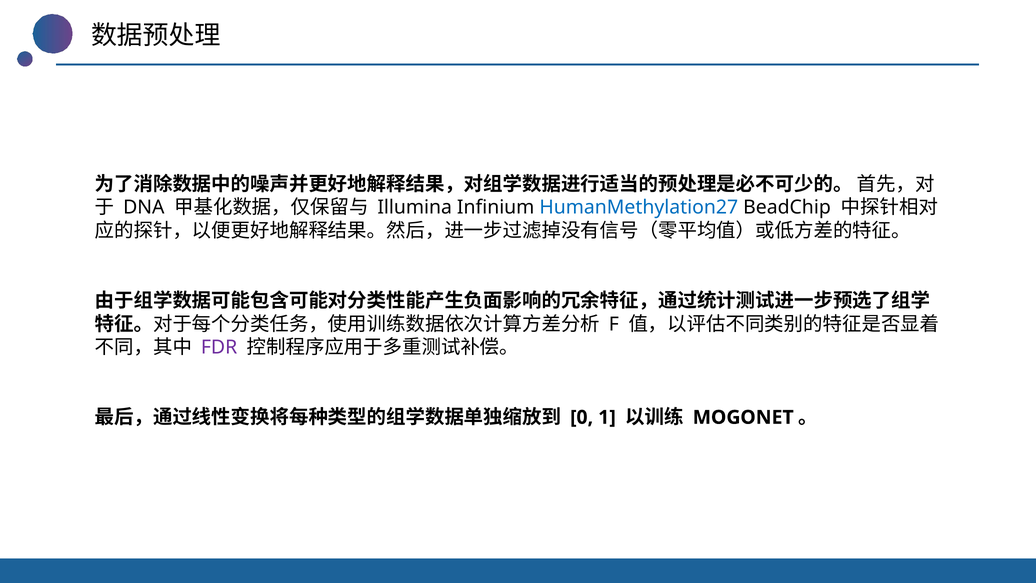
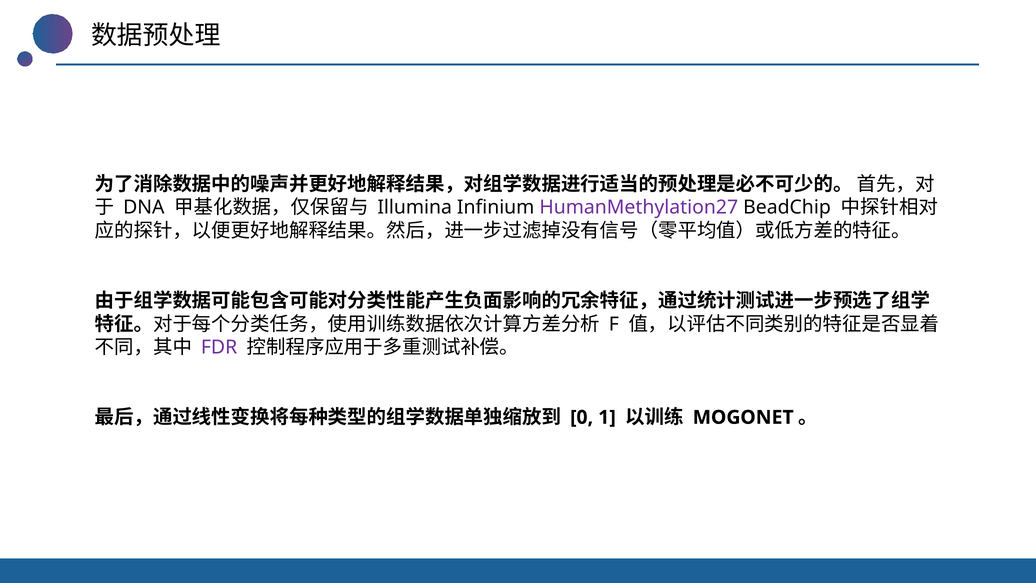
HumanMethylation27 colour: blue -> purple (639, 207)
